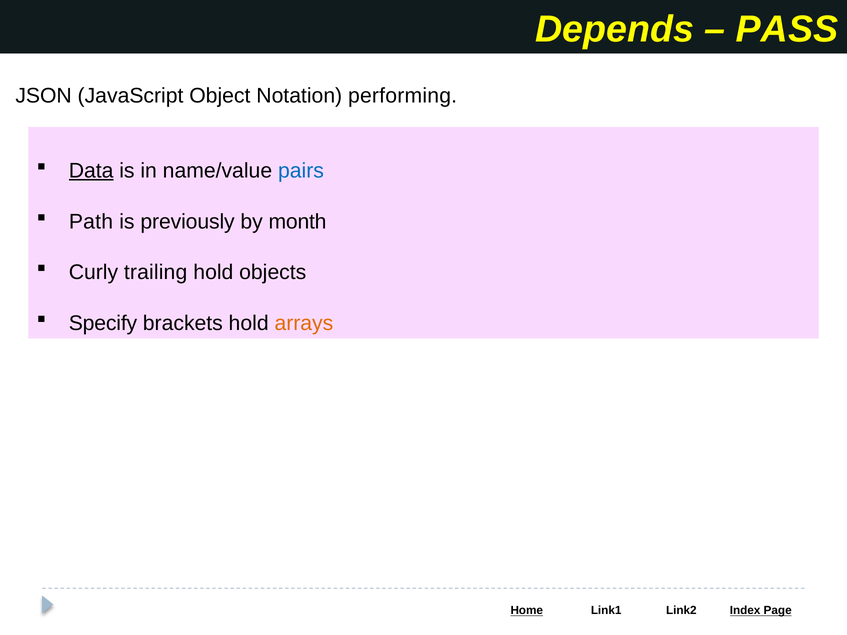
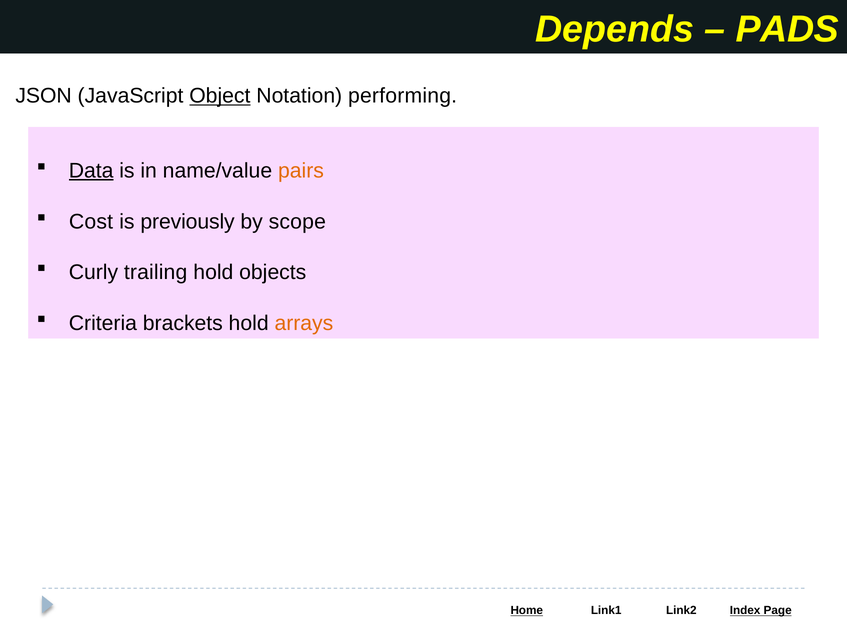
PASS: PASS -> PADS (787, 29)
Object underline: none -> present (220, 96)
pairs colour: blue -> orange (301, 171)
Path: Path -> Cost (91, 222)
month: month -> scope (297, 222)
Specify: Specify -> Criteria (103, 323)
